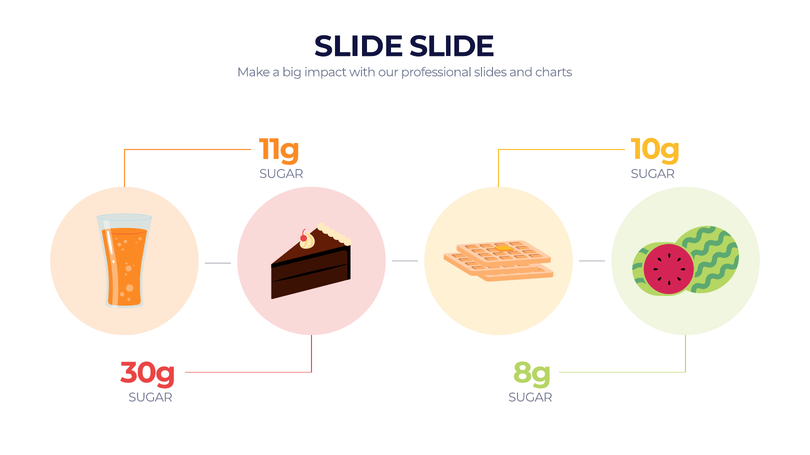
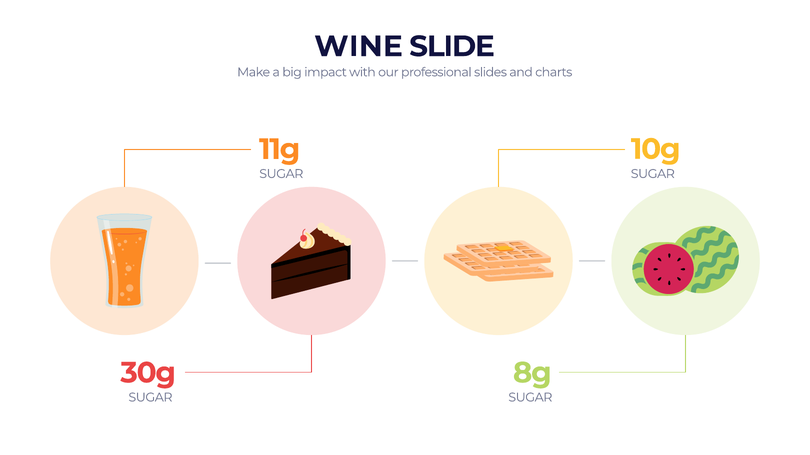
SLIDE: SLIDE -> WINE (359, 46)
